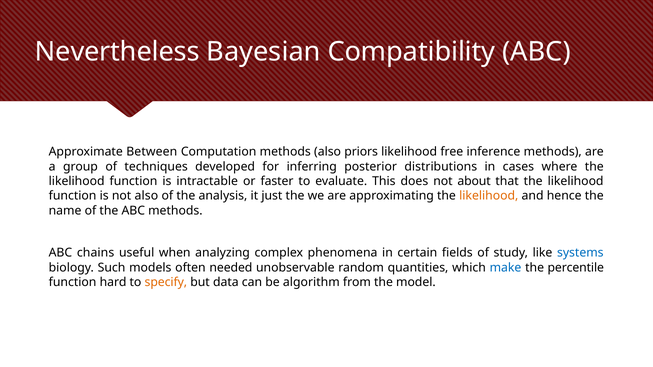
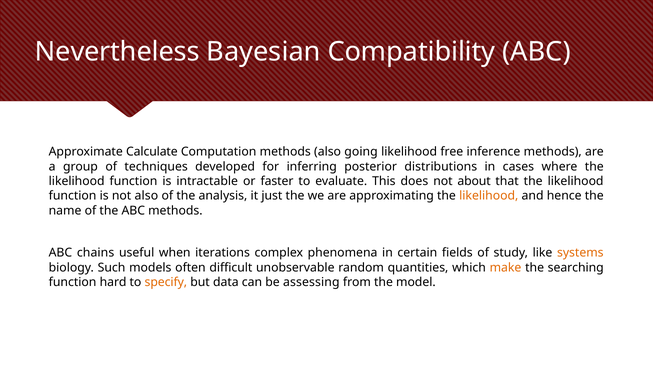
Between: Between -> Calculate (152, 152)
priors: priors -> going (361, 152)
analyzing: analyzing -> iterations (223, 253)
systems colour: blue -> orange (580, 253)
needed: needed -> difficult (231, 268)
make colour: blue -> orange (506, 268)
percentile: percentile -> searching (576, 268)
algorithm: algorithm -> assessing (311, 283)
